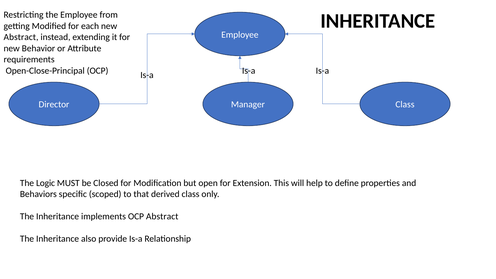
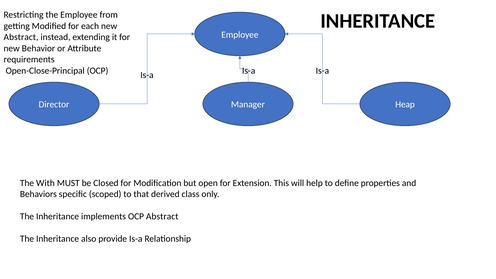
Manager Class: Class -> Heap (405, 105)
Logic: Logic -> With (45, 183)
